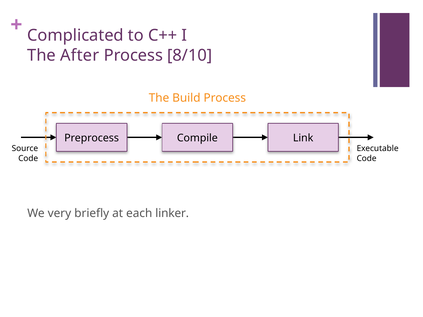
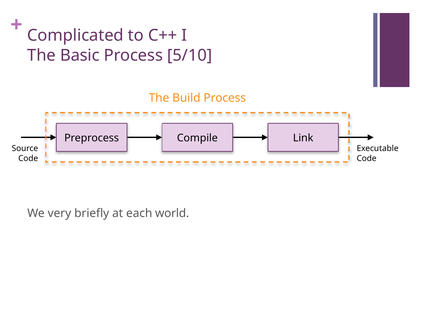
After: After -> Basic (80, 55)
8/10: 8/10 -> 5/10 (190, 55)
linker: linker -> world (172, 213)
